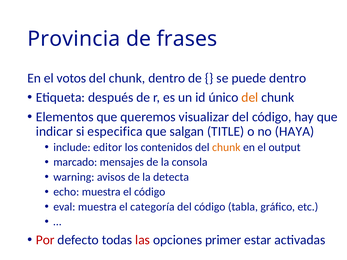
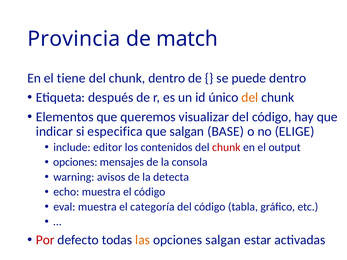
frases: frases -> match (187, 39)
votos: votos -> tiene (71, 78)
TITLE: TITLE -> BASE (226, 131)
HAYA: HAYA -> ELIGE (295, 131)
chunk colour: orange -> red (226, 147)
marcado: marcado -> opciones (75, 162)
las colour: red -> orange (143, 240)
opciones primer: primer -> salgan (223, 240)
